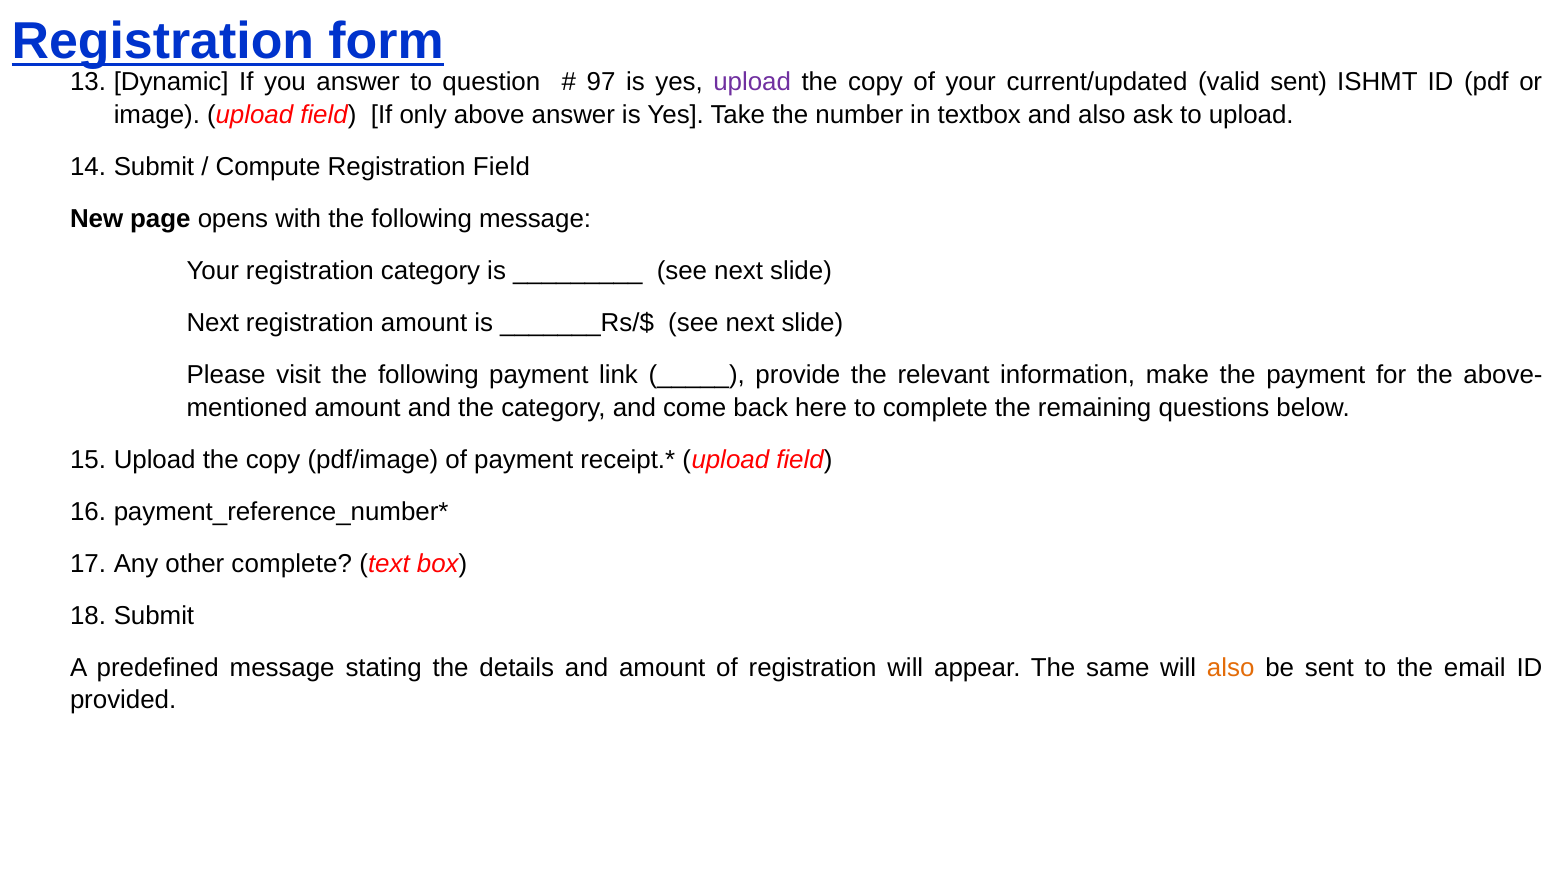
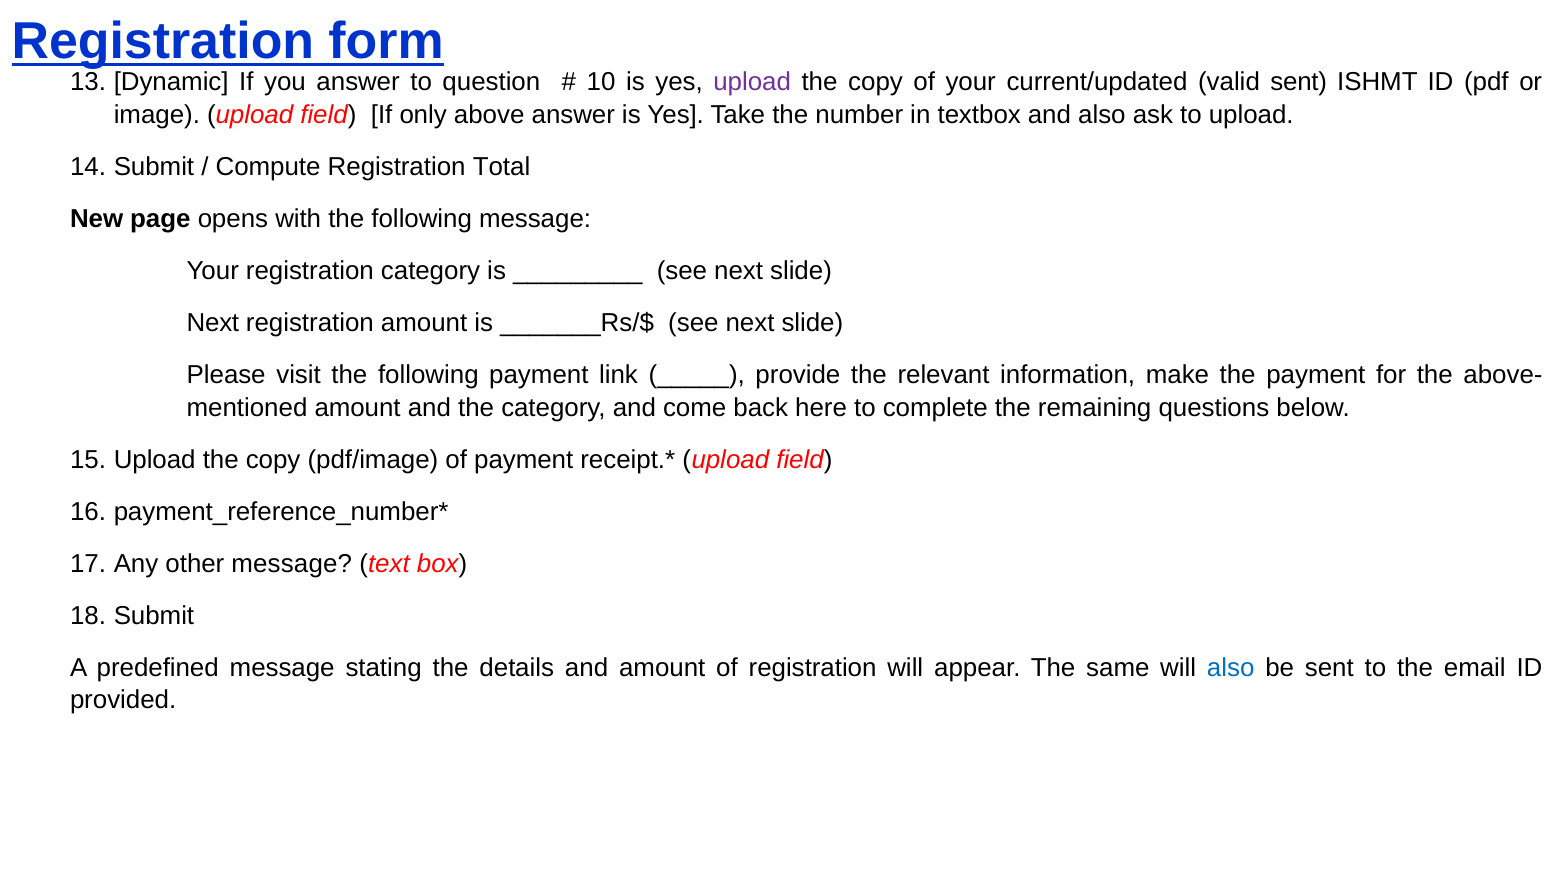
97: 97 -> 10 (601, 82)
Registration Field: Field -> Total (502, 167)
other complete: complete -> message (292, 564)
also colour: orange -> blue (1231, 668)
